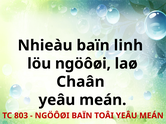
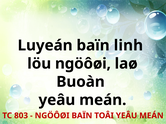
Nhieàu: Nhieàu -> Luyeán (45, 46)
Chaân: Chaân -> Buoàn (81, 82)
